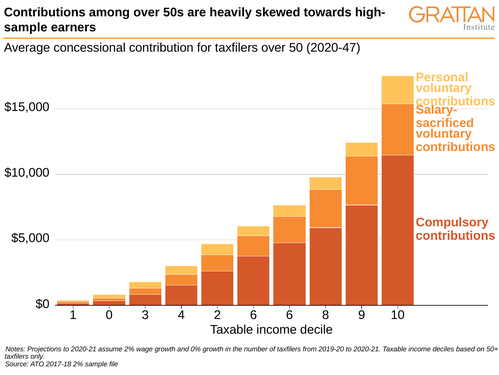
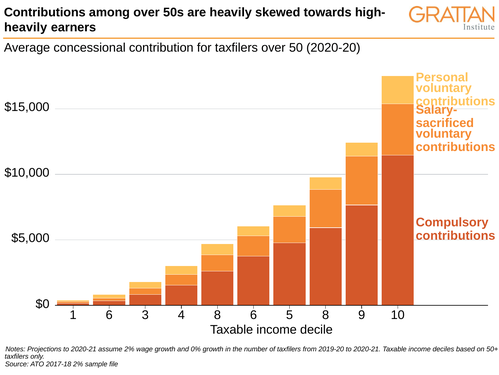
sample: sample -> heavily (26, 27)
2020-47: 2020-47 -> 2020-20 (333, 48)
1 0: 0 -> 6 (109, 314)
4 2: 2 -> 8 (217, 314)
6 6: 6 -> 5 (290, 315)
